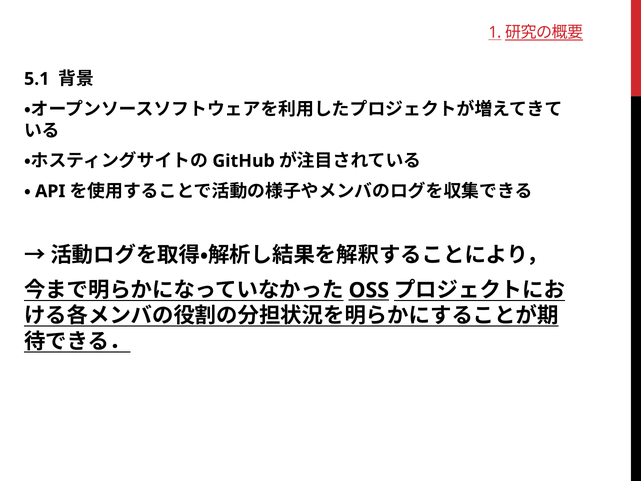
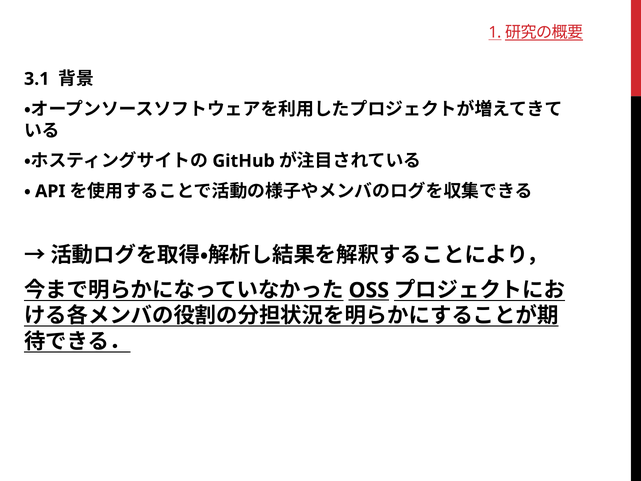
5.1: 5.1 -> 3.1 (37, 79)
